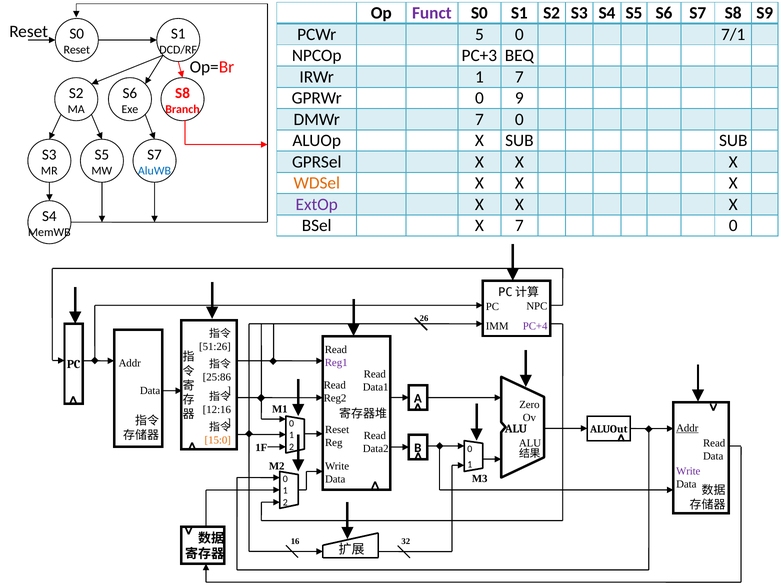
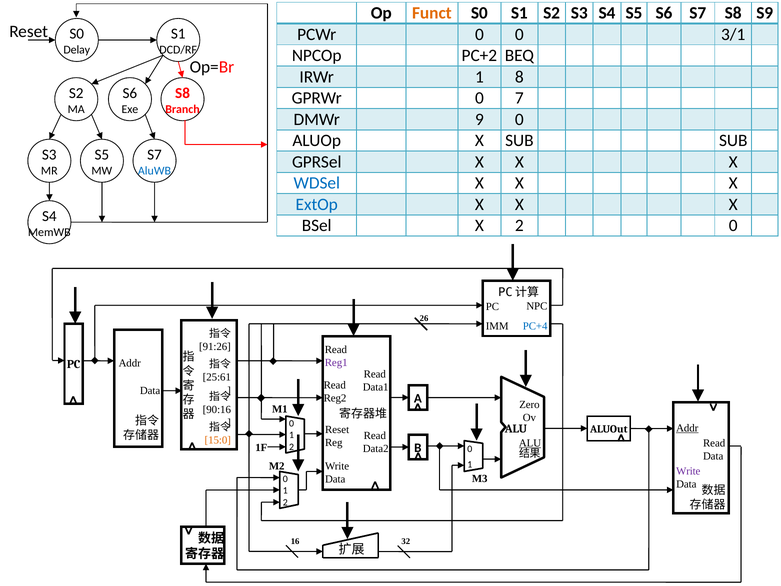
Funct colour: purple -> orange (432, 13)
PCWr 5: 5 -> 0 (479, 34)
7/1: 7/1 -> 3/1 (733, 34)
Reset: Reset -> Delay (77, 50)
PC+3: PC+3 -> PC+2 (479, 56)
1 7: 7 -> 8 (519, 77)
9: 9 -> 7 (519, 98)
DMWr 7: 7 -> 9 (479, 119)
WDSel colour: orange -> blue (317, 183)
ExtOp colour: purple -> blue (317, 204)
X 7: 7 -> 2 (519, 226)
PC+4 colour: purple -> blue (535, 326)
51:26: 51:26 -> 91:26 (215, 346)
25:86: 25:86 -> 25:61 (217, 377)
12:16: 12:16 -> 90:16 (217, 409)
ALU underline: none -> present (530, 443)
